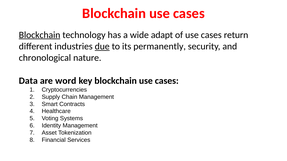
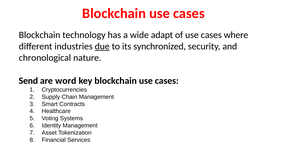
Blockchain underline: present -> none (40, 35)
return: return -> where (236, 35)
permanently: permanently -> synchronized (160, 46)
Data: Data -> Send (28, 81)
